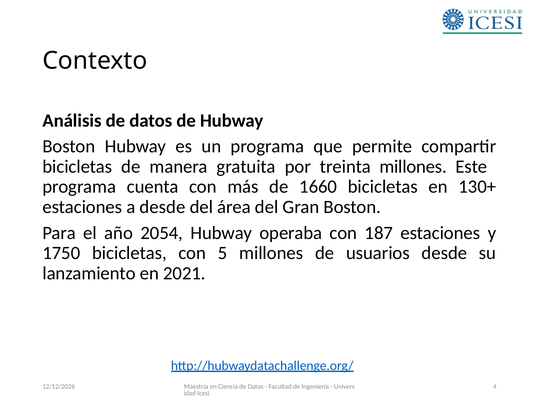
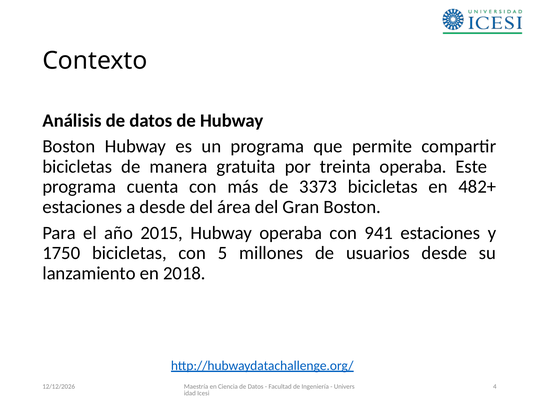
treinta millones: millones -> operaba (413, 166)
1660: 1660 -> 3373 (318, 186)
130+: 130+ -> 482+ (477, 186)
2054: 2054 -> 2015 (162, 232)
187: 187 -> 941 (379, 232)
2021: 2021 -> 2018 (184, 273)
